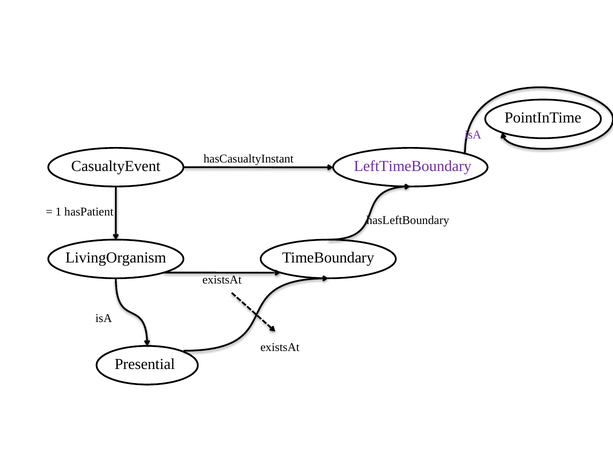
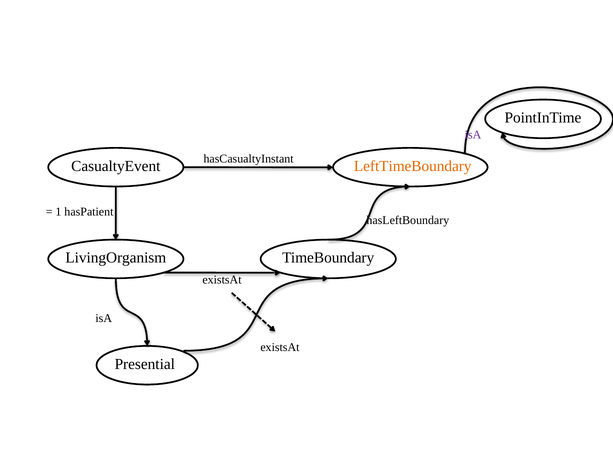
LeftTimeBoundary colour: purple -> orange (413, 166)
